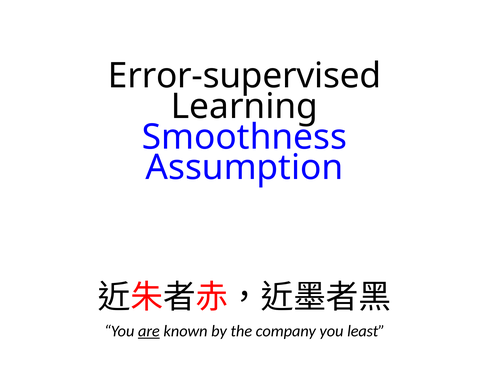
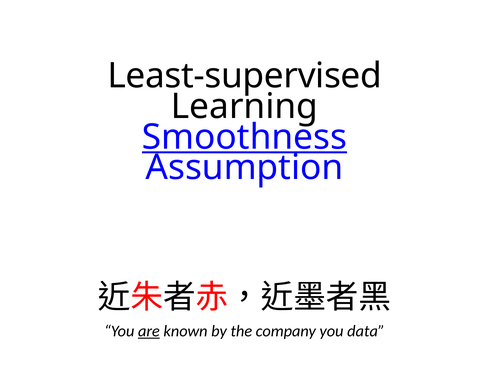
Error-supervised: Error-supervised -> Least-supervised (245, 76)
Smoothness underline: none -> present (244, 137)
least: least -> data (366, 331)
